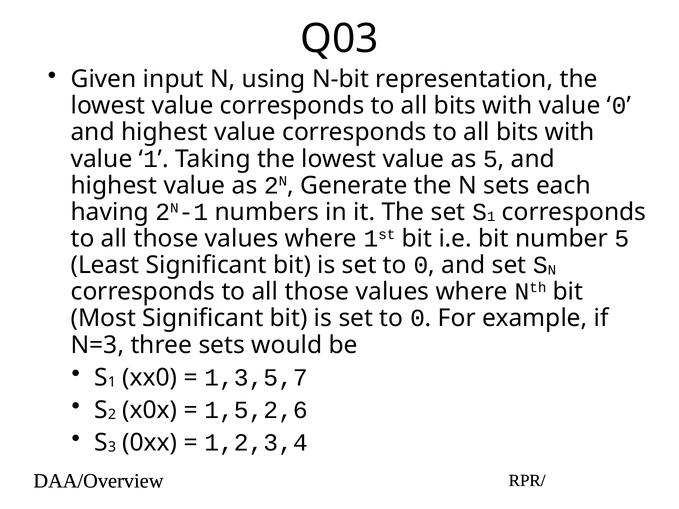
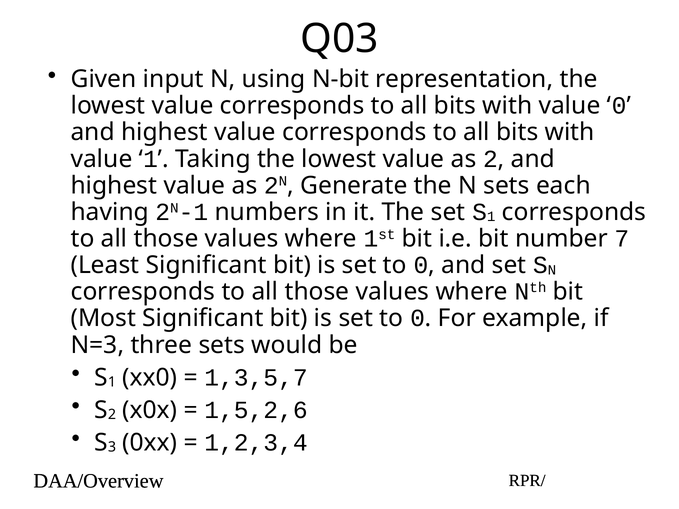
as 5: 5 -> 2 (490, 159)
number 5: 5 -> 7 (622, 239)
